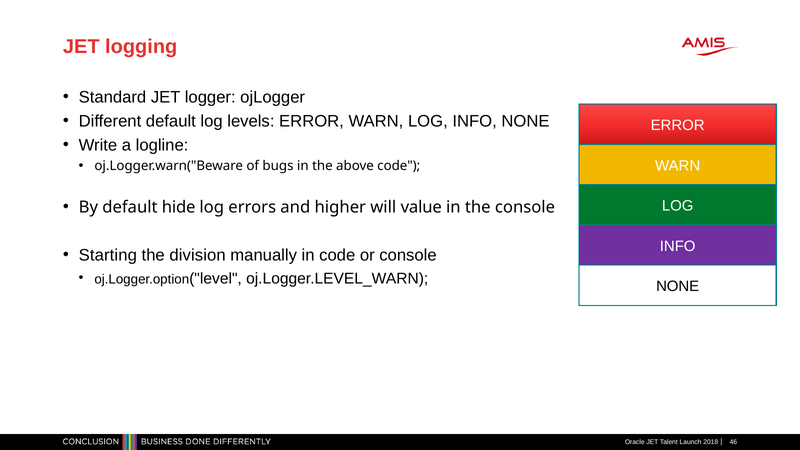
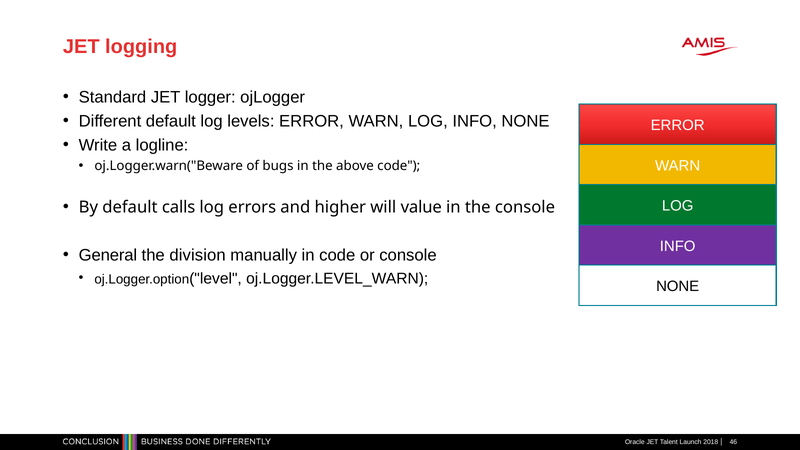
hide: hide -> calls (179, 207)
Starting: Starting -> General (108, 255)
